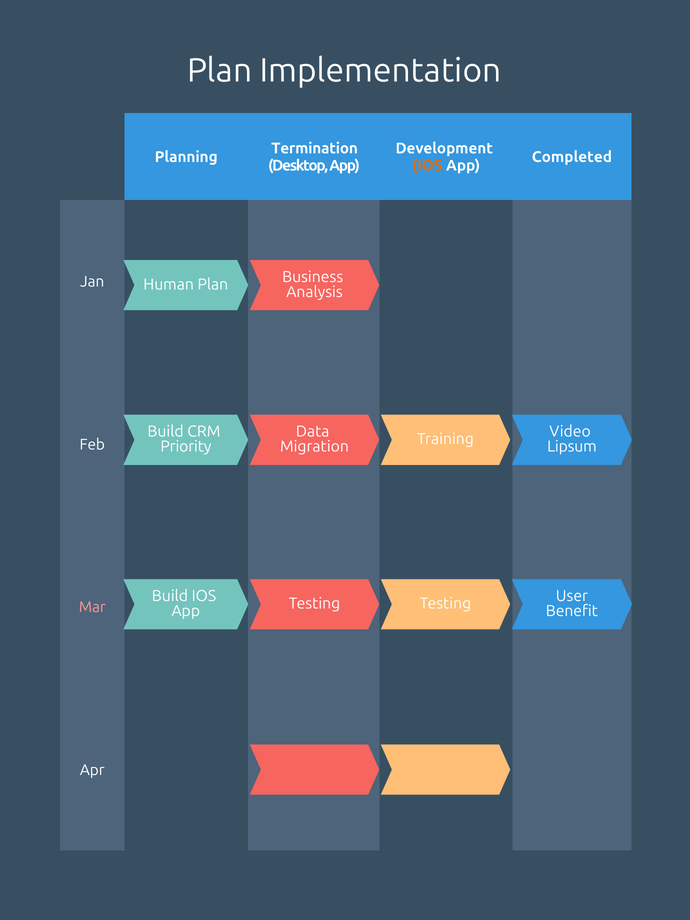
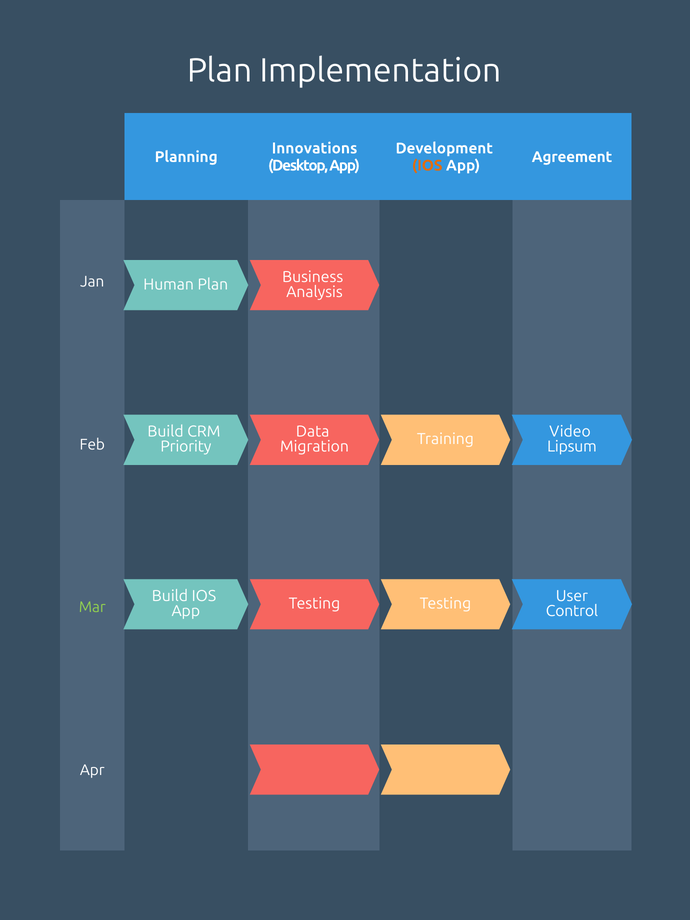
Termination: Termination -> Innovations (314, 148)
Completed: Completed -> Agreement (572, 157)
Mar colour: pink -> light green (92, 607)
Benefit: Benefit -> Control (572, 611)
